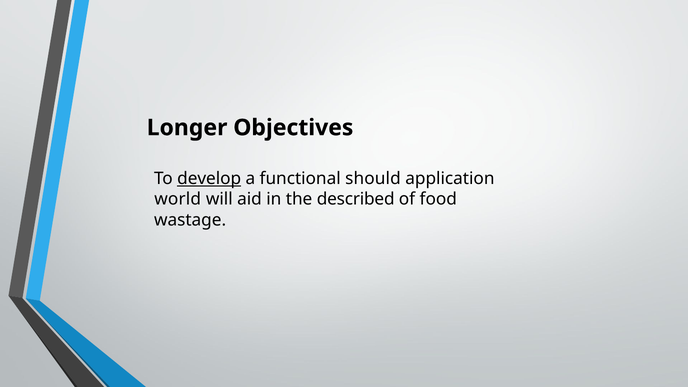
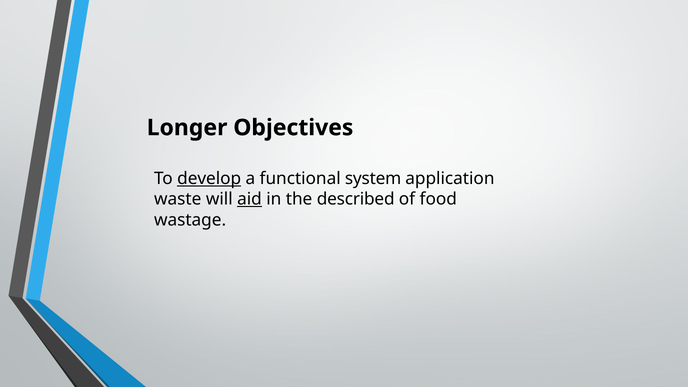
should: should -> system (373, 179)
world: world -> waste (178, 199)
aid underline: none -> present (250, 199)
